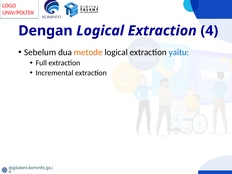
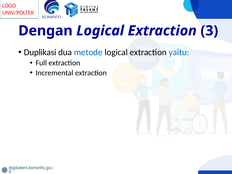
4: 4 -> 3 (209, 31)
Sebelum: Sebelum -> Duplikasi (40, 52)
metode colour: orange -> blue (88, 52)
